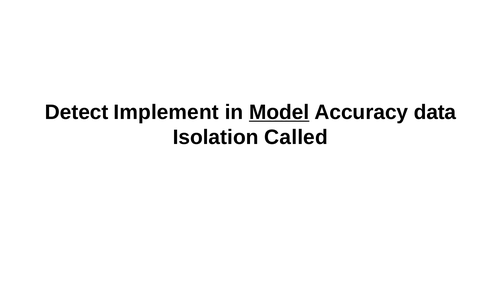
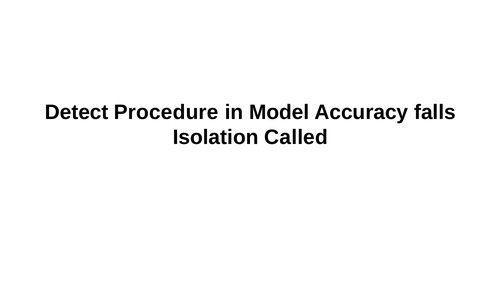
Implement: Implement -> Procedure (166, 112)
Model underline: present -> none (279, 112)
data: data -> falls (435, 112)
